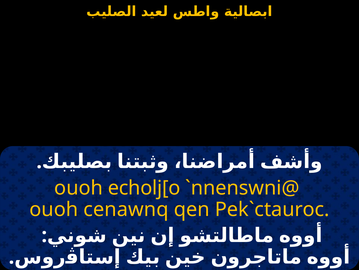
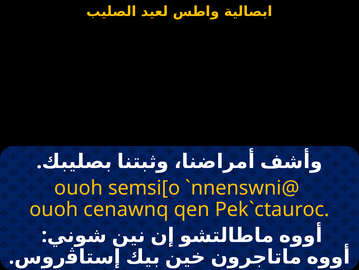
echolj[o: echolj[o -> semsi[o (144, 187)
